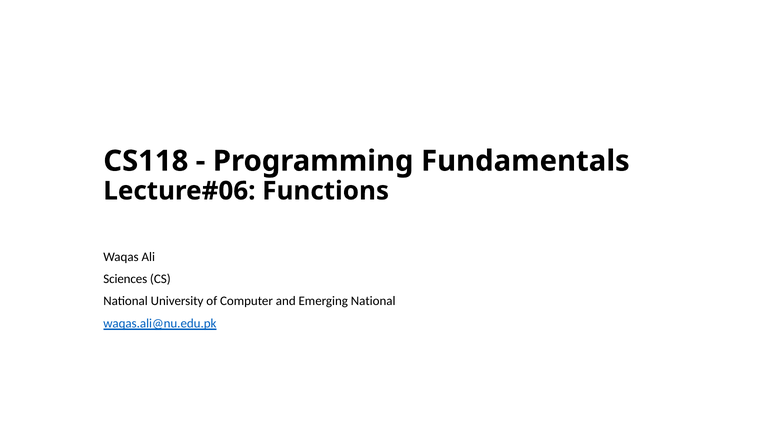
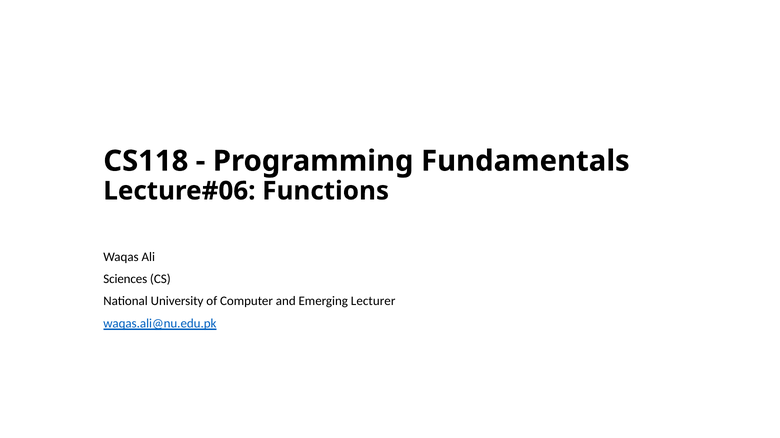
Emerging National: National -> Lecturer (373, 302)
